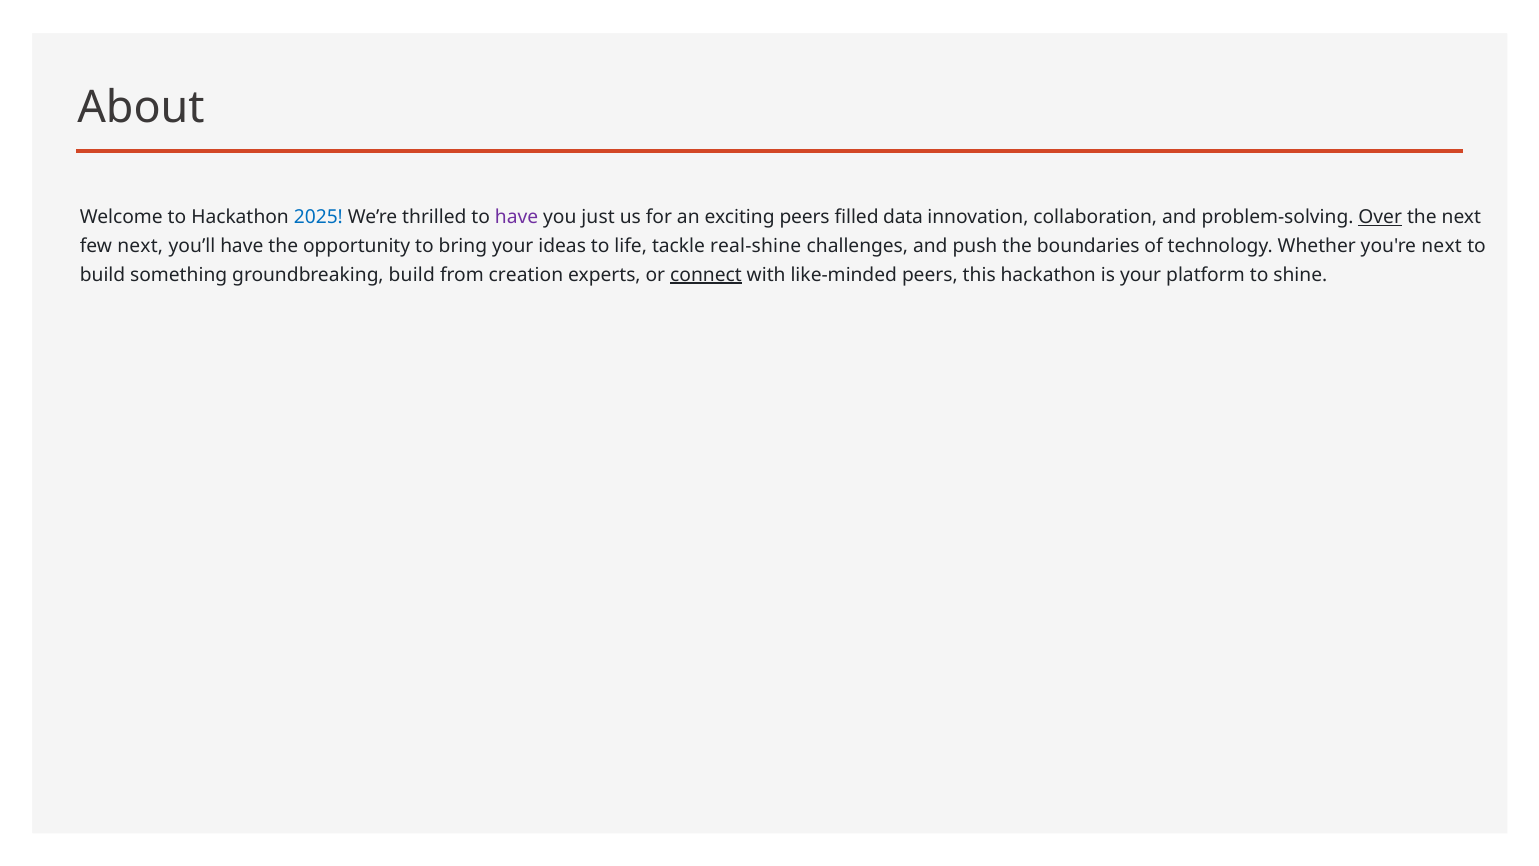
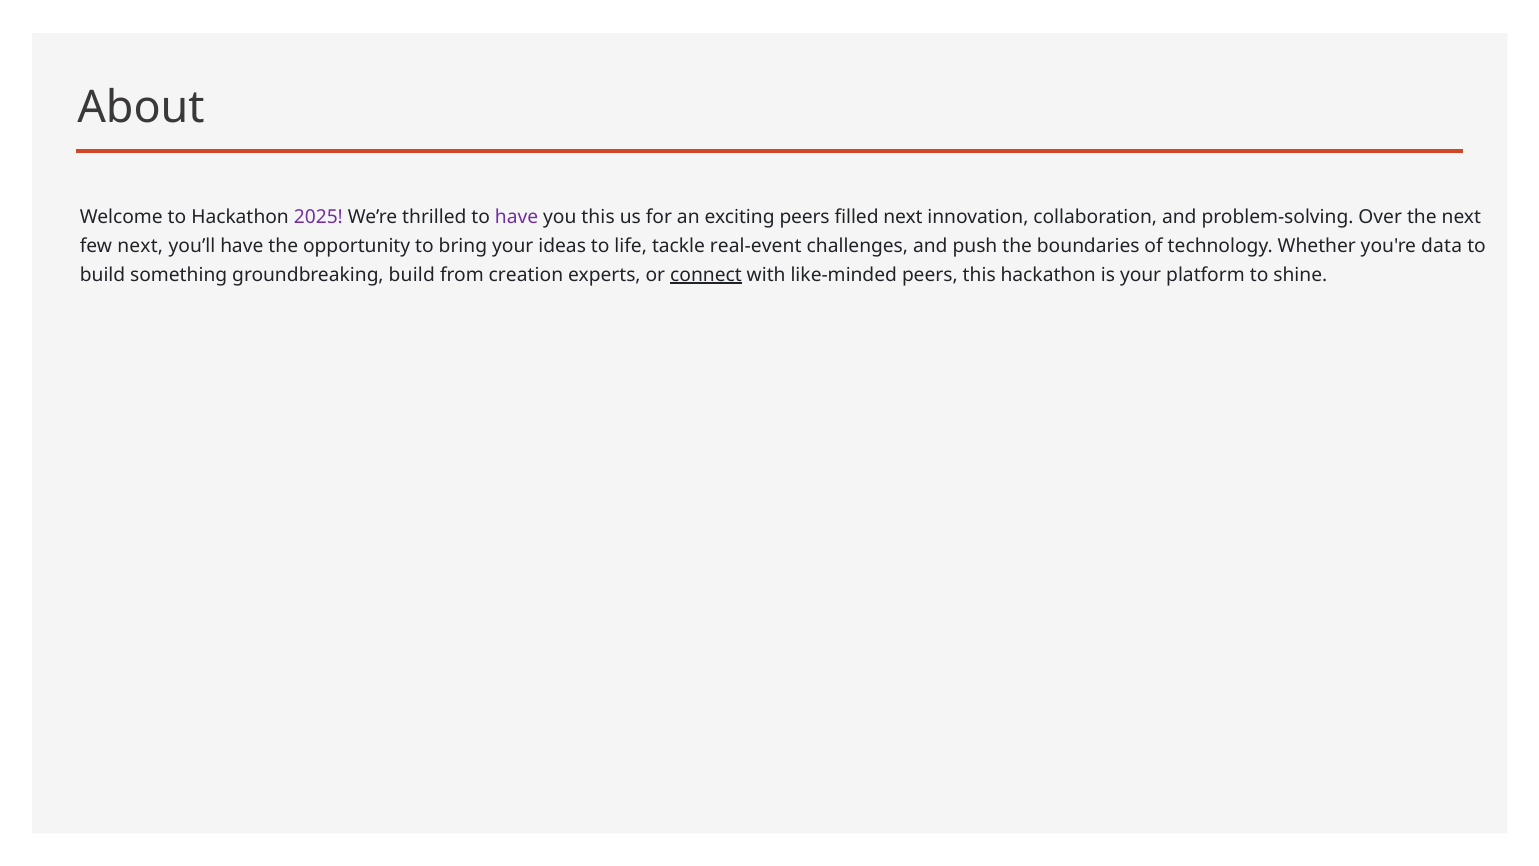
2025 colour: blue -> purple (318, 217)
you just: just -> this (598, 217)
filled data: data -> next (903, 217)
Over underline: present -> none (1380, 217)
real-shine: real-shine -> real-event (756, 246)
you're next: next -> data (1442, 246)
